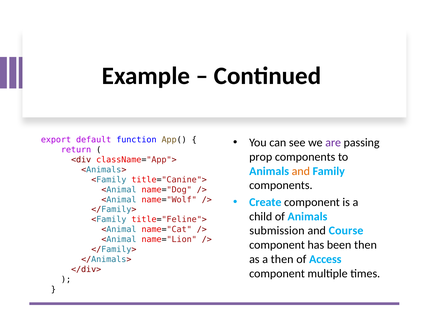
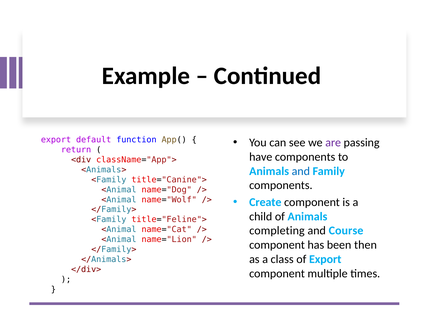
prop: prop -> have (261, 157)
and colour: orange -> blue (301, 172)
submission: submission -> completing (277, 231)
a then: then -> class (282, 260)
of Access: Access -> Export (325, 260)
